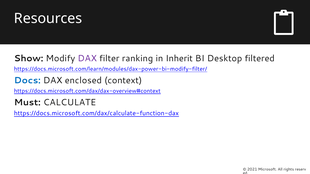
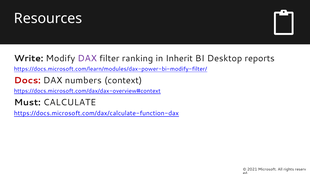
Show: Show -> Write (29, 59)
filtered: filtered -> reports (260, 59)
Docs colour: blue -> red (27, 81)
enclosed: enclosed -> numbers (83, 81)
